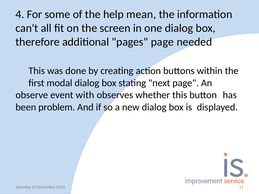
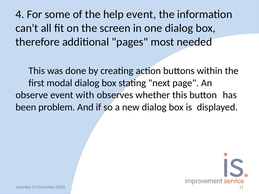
help mean: mean -> event (141, 14)
pages page: page -> most (162, 42)
